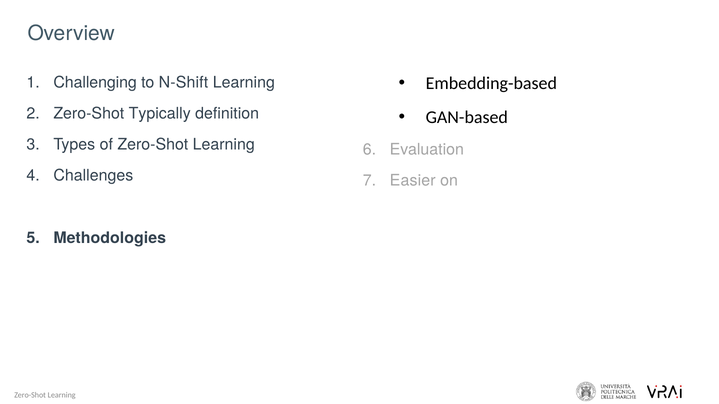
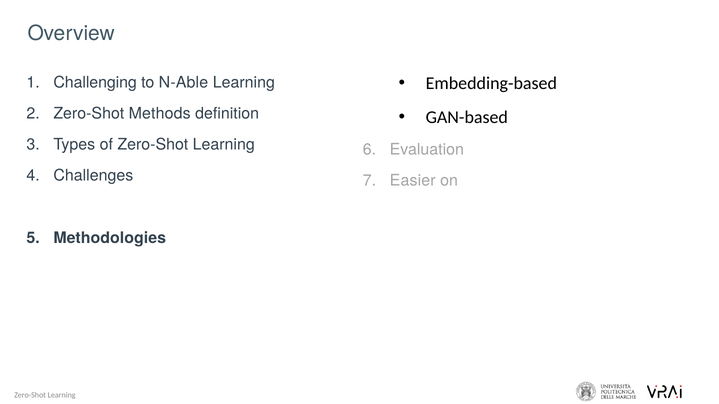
N-Shift: N-Shift -> N-Able (183, 82)
Typically: Typically -> Methods (160, 113)
